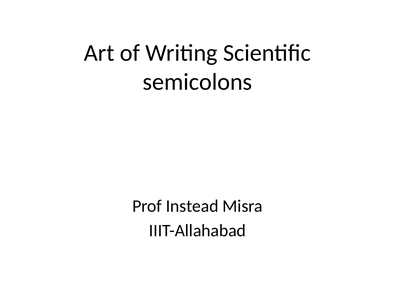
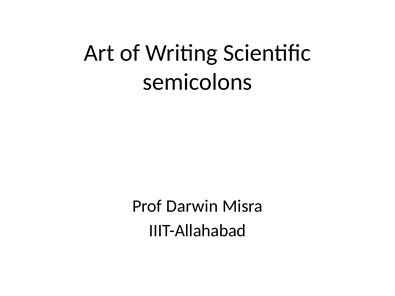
Instead: Instead -> Darwin (192, 206)
